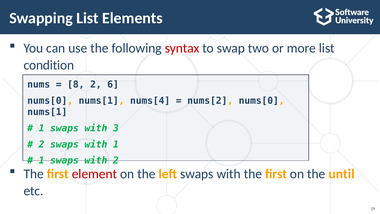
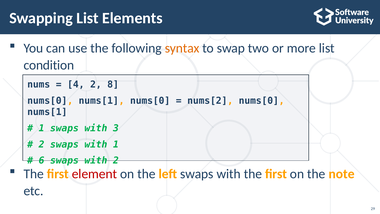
syntax colour: red -> orange (182, 48)
8: 8 -> 4 (76, 84)
6: 6 -> 8 (113, 84)
nums[1 nums[4: nums[4 -> nums[0 (150, 101)
1: 1 -> 6 (42, 160)
until: until -> note (342, 174)
